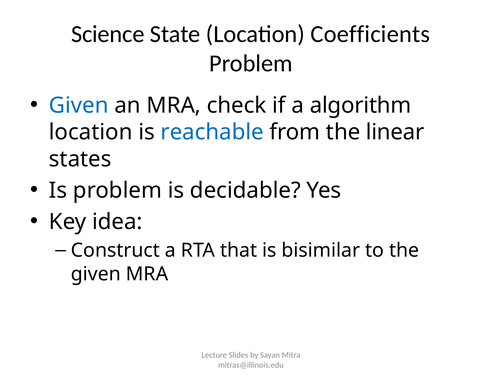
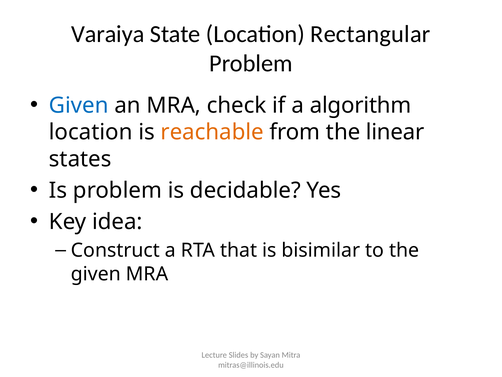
Science: Science -> Varaiya (108, 34)
Coefficients: Coefficients -> Rectangular (370, 34)
reachable colour: blue -> orange (212, 132)
